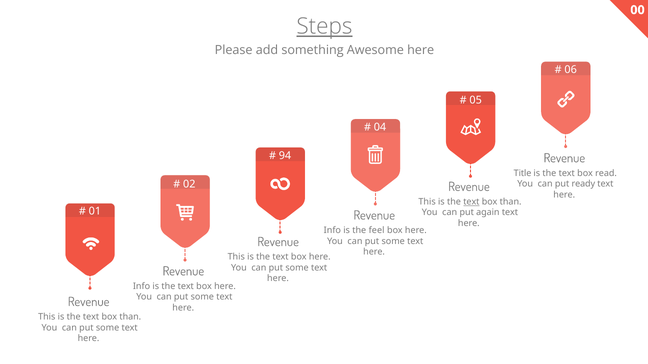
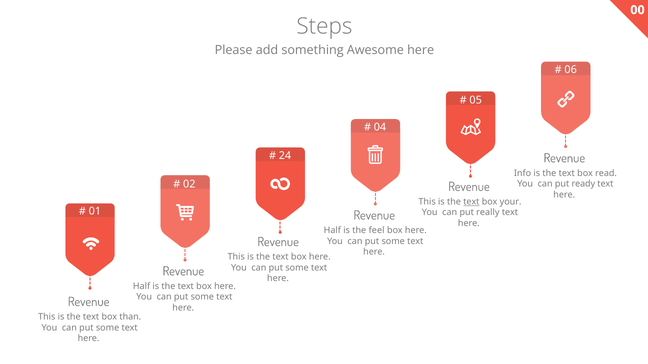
Steps underline: present -> none (324, 26)
94: 94 -> 24 (285, 156)
Title: Title -> Info (522, 173)
than: than -> your (511, 202)
again: again -> really (488, 213)
Info: Info -> Half (332, 231)
Info: Info -> Half (142, 287)
